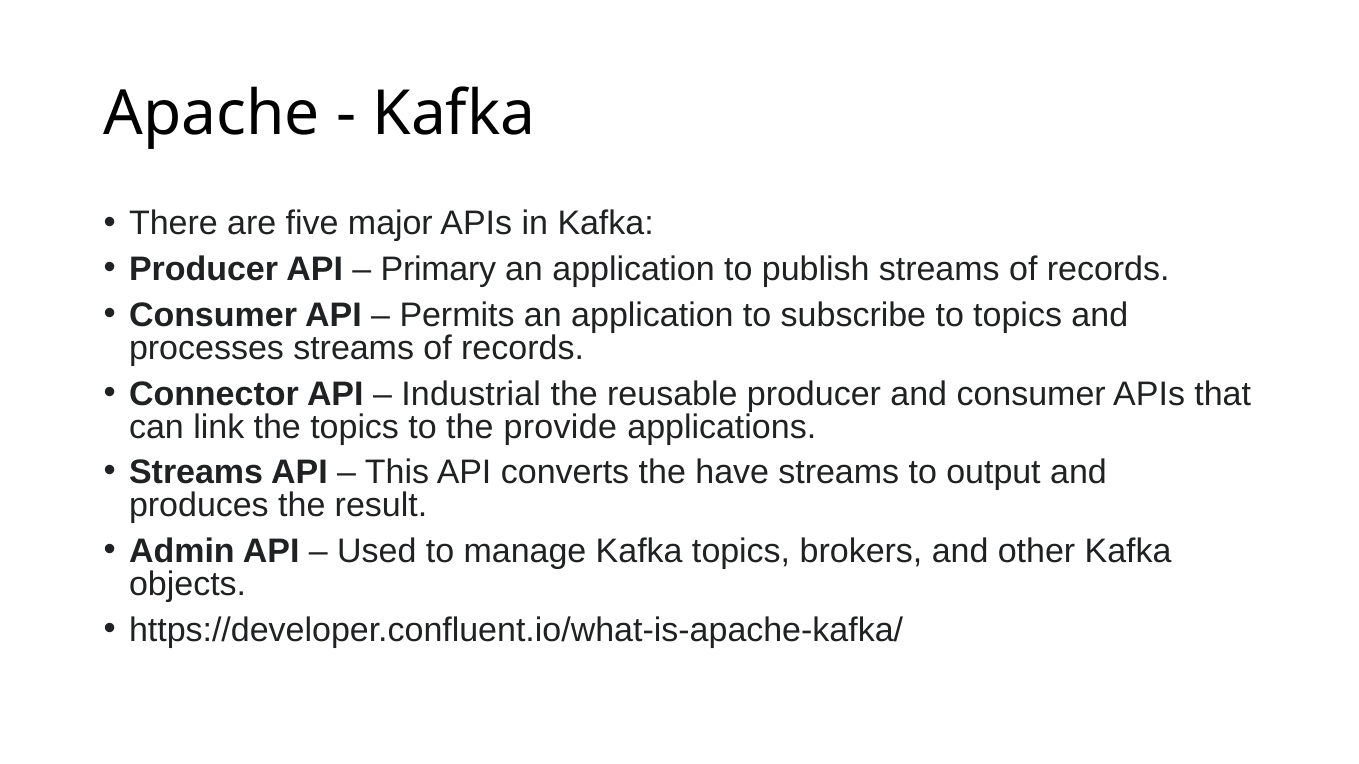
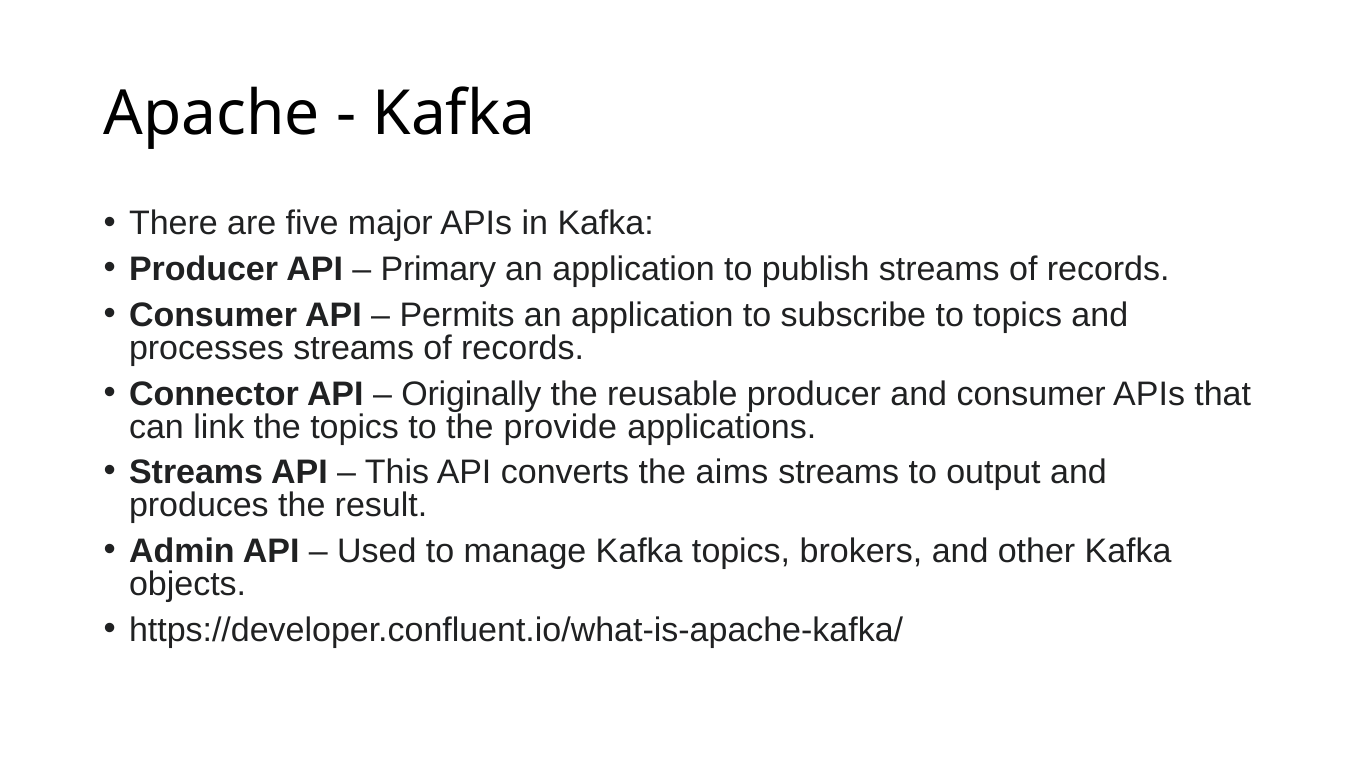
Industrial: Industrial -> Originally (471, 394)
have: have -> aims (732, 473)
